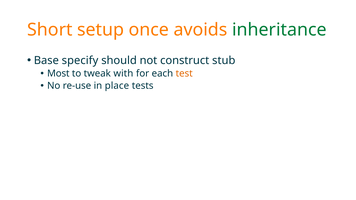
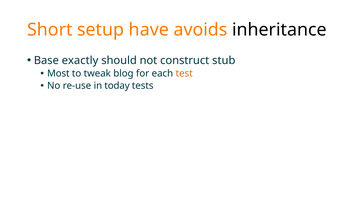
once: once -> have (149, 30)
inheritance colour: green -> black (279, 30)
specify: specify -> exactly (80, 61)
with: with -> blog (123, 74)
place: place -> today (117, 86)
